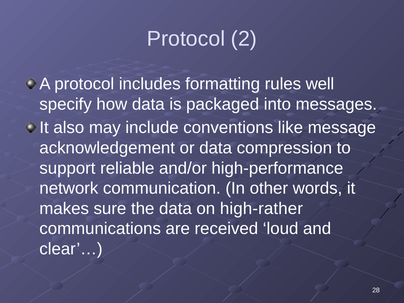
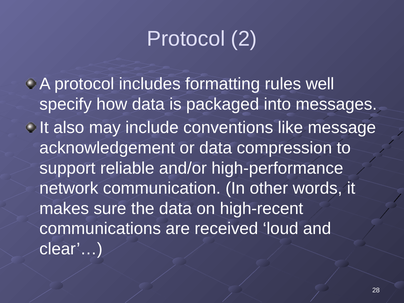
high-rather: high-rather -> high-recent (262, 209)
